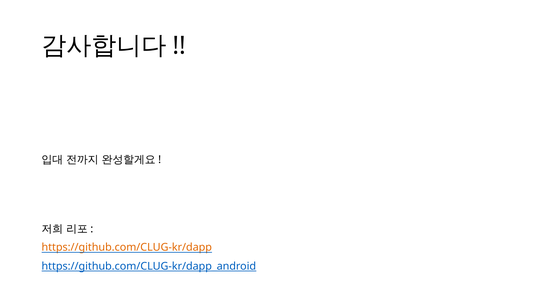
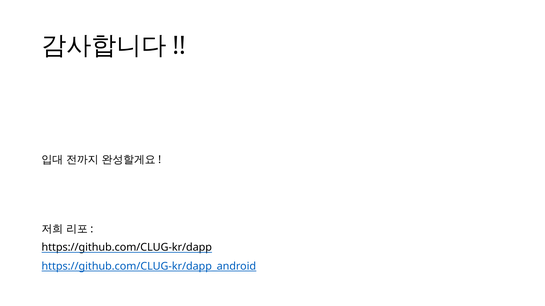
https://github.com/CLUG-kr/dapp colour: orange -> black (127, 248)
